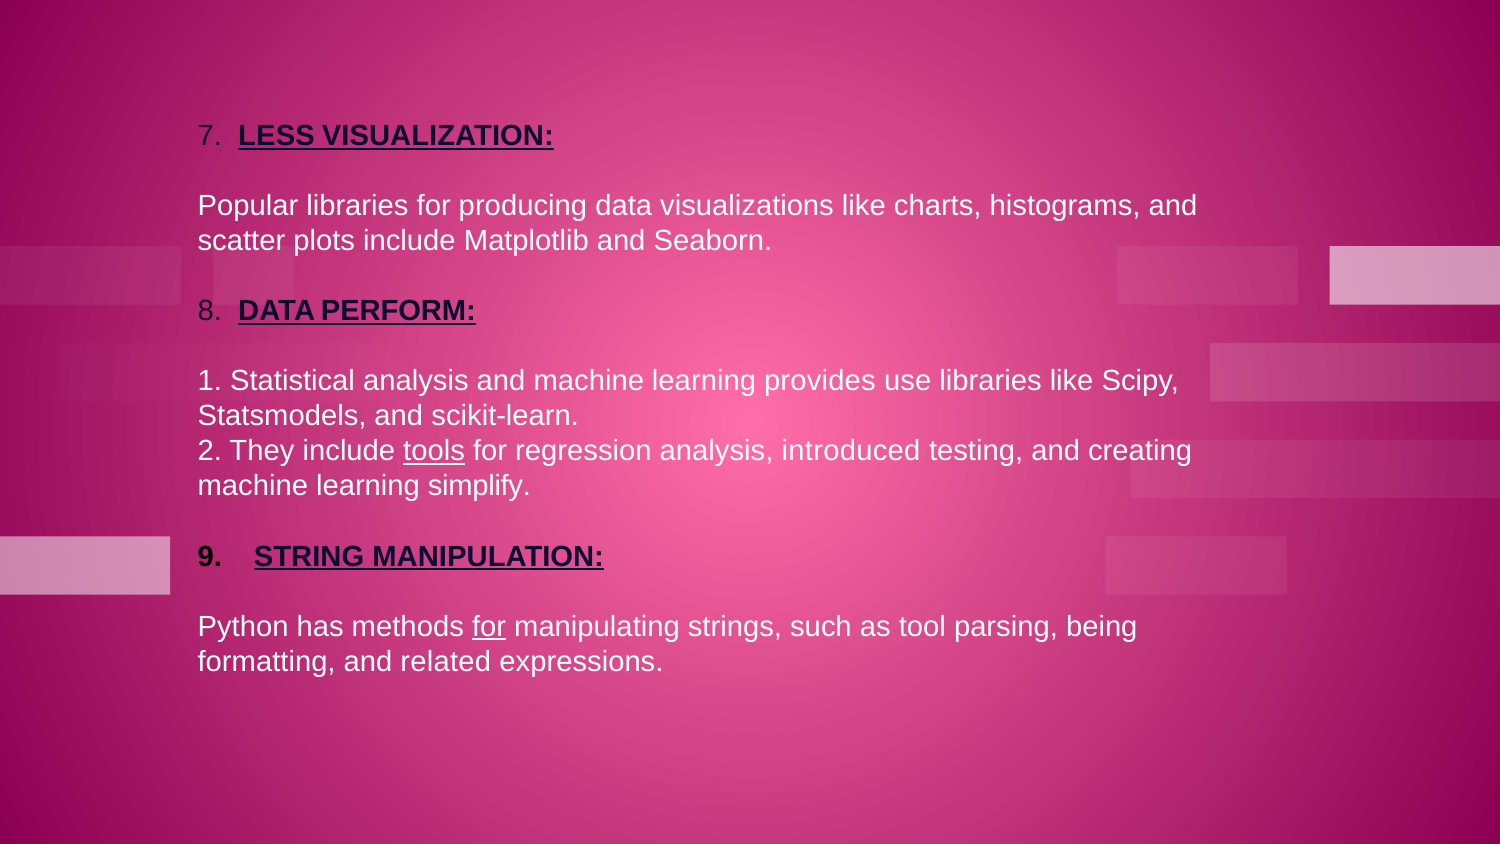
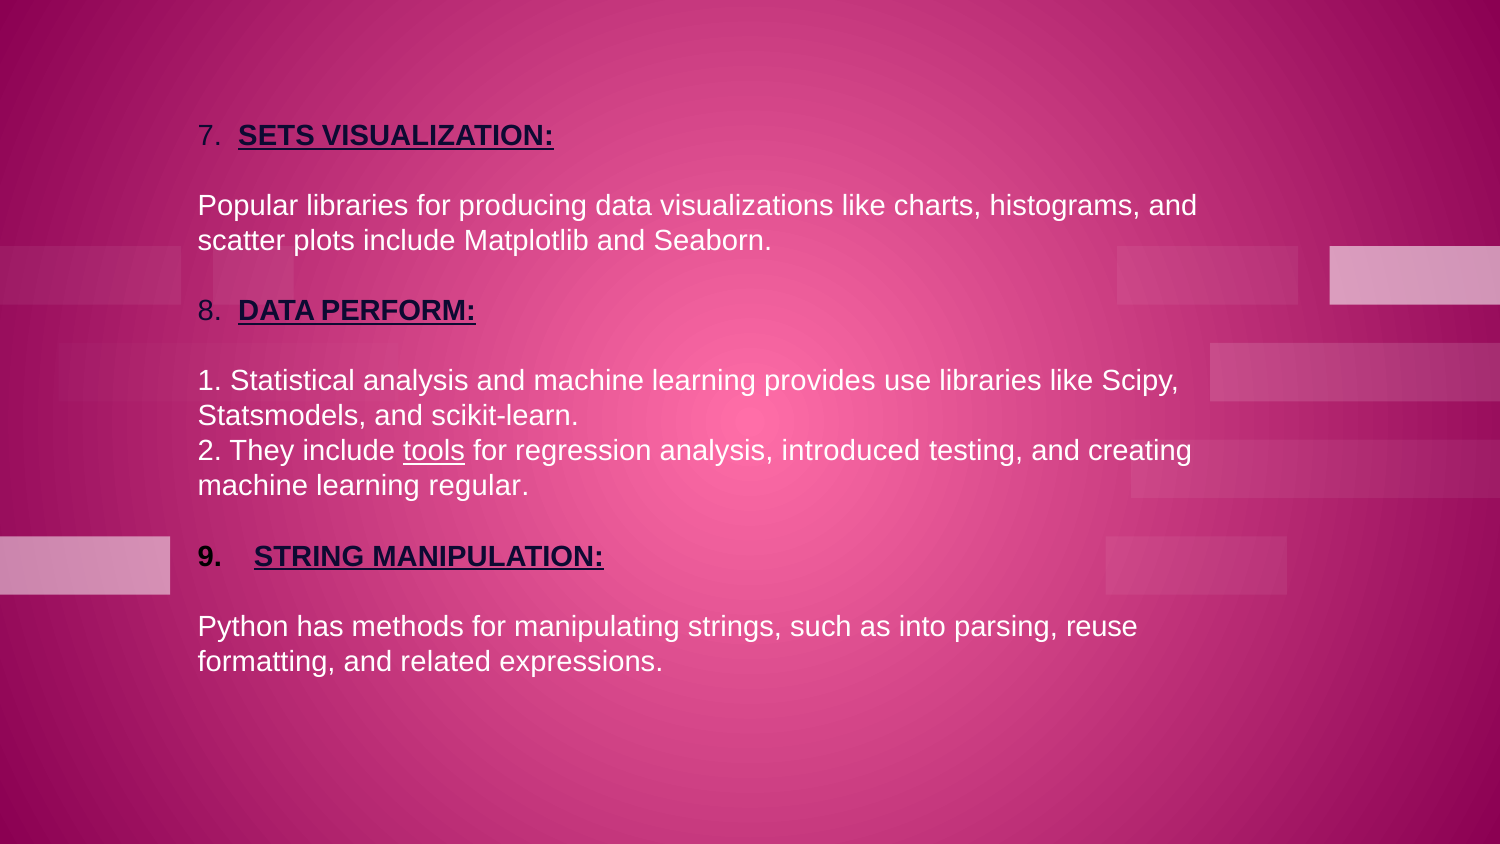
LESS: LESS -> SETS (277, 136)
simplify: simplify -> regular (479, 486)
for underline: present -> none (489, 626)
tool: tool -> into (922, 626)
being: being -> reuse (1102, 626)
